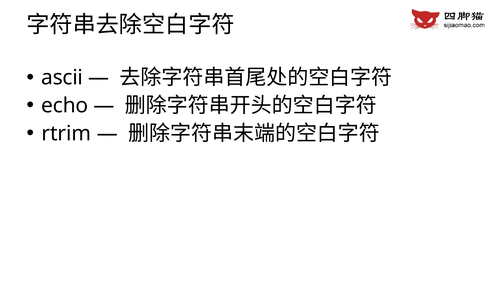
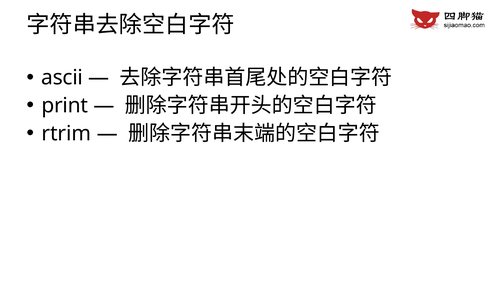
echo: echo -> print (65, 105)
